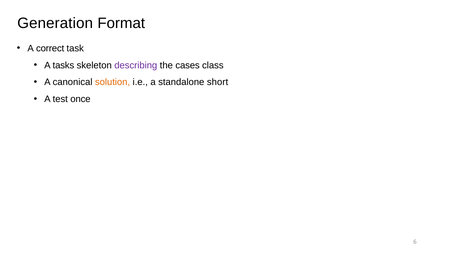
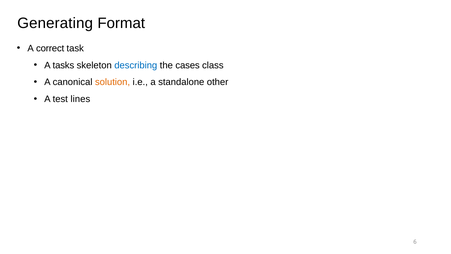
Generation: Generation -> Generating (55, 23)
describing colour: purple -> blue (136, 65)
short: short -> other (218, 82)
once: once -> lines (80, 99)
